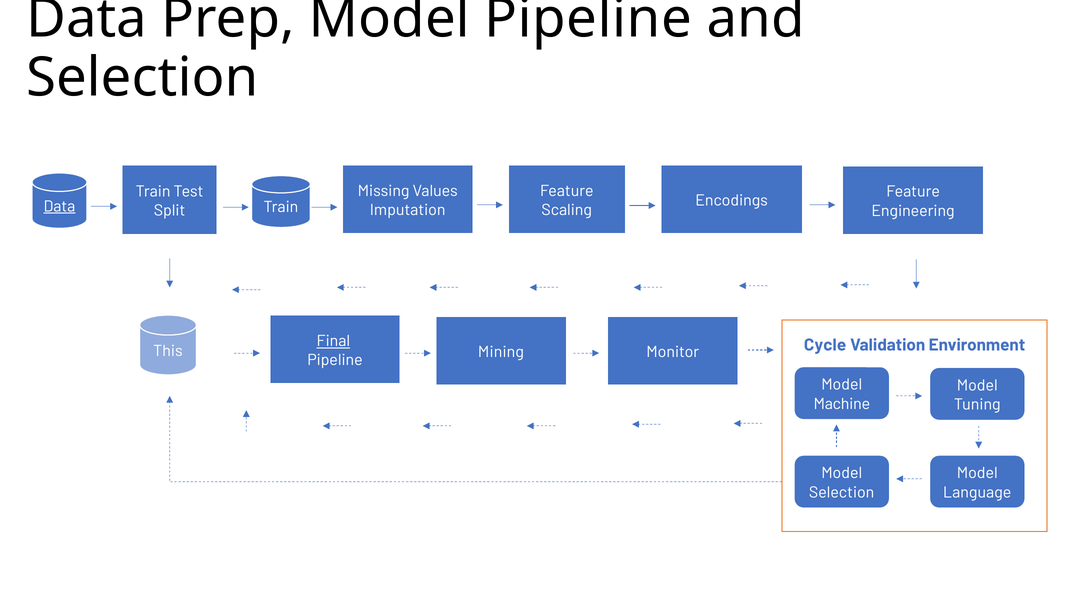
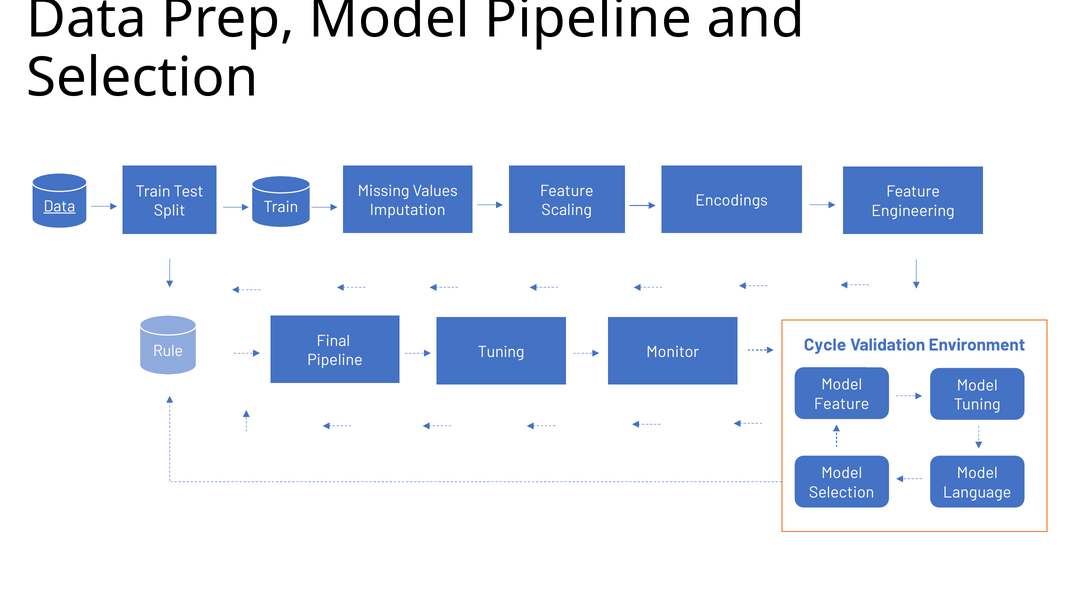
Final underline: present -> none (333, 341)
This: This -> Rule (168, 351)
Mining: Mining -> Tuning (501, 352)
Machine: Machine -> Feature (842, 404)
